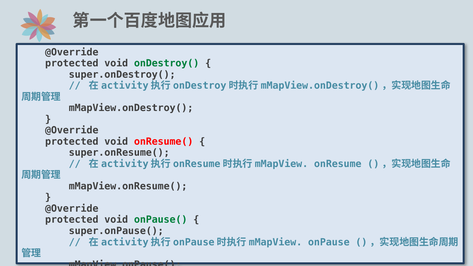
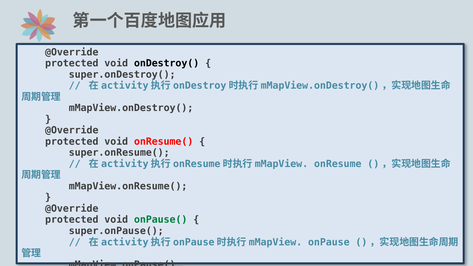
onDestroy( colour: green -> black (167, 63)
